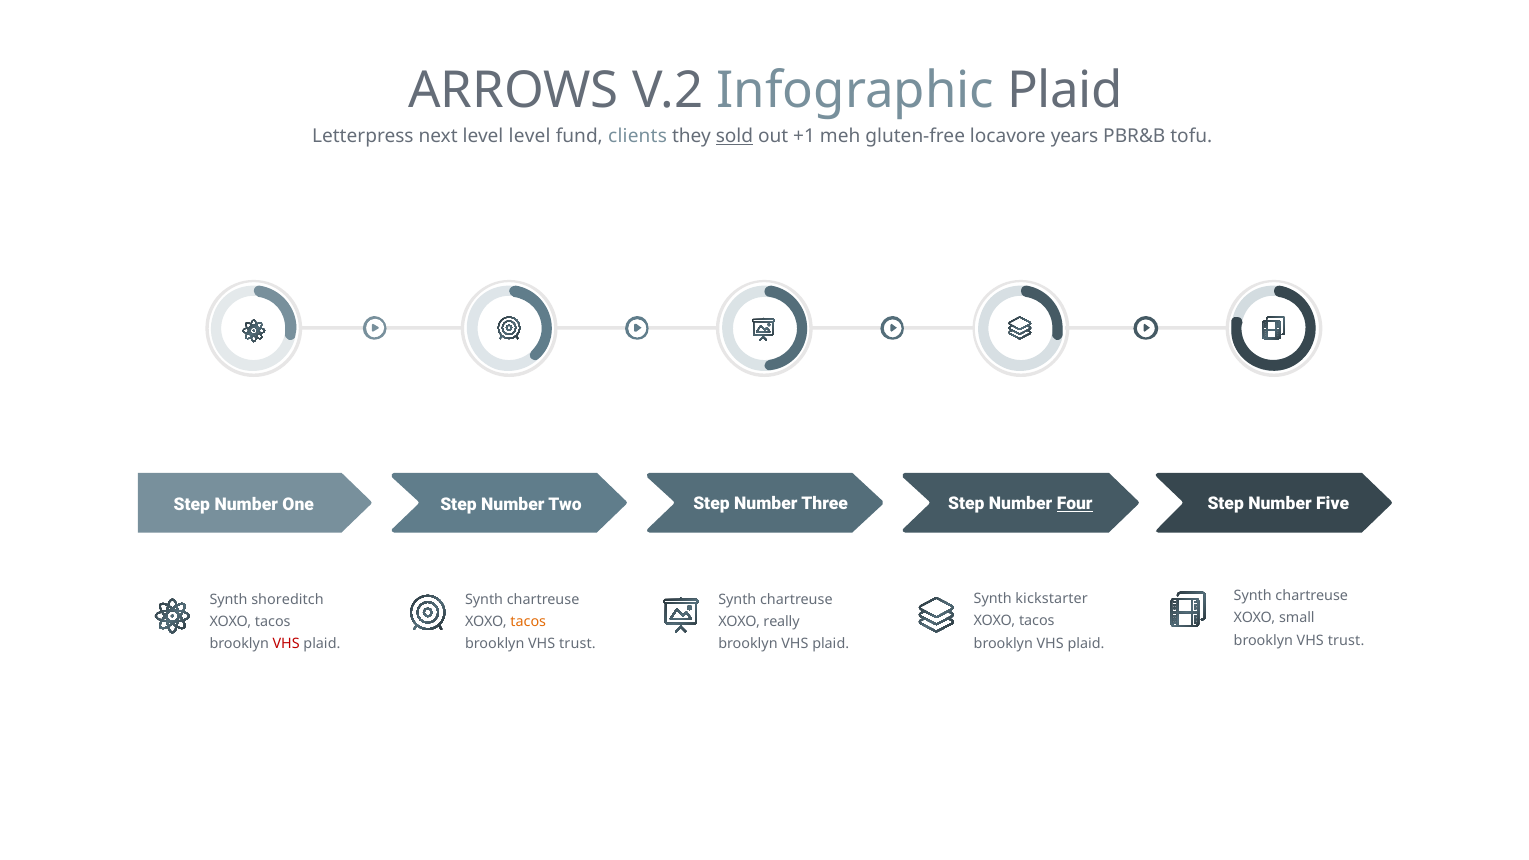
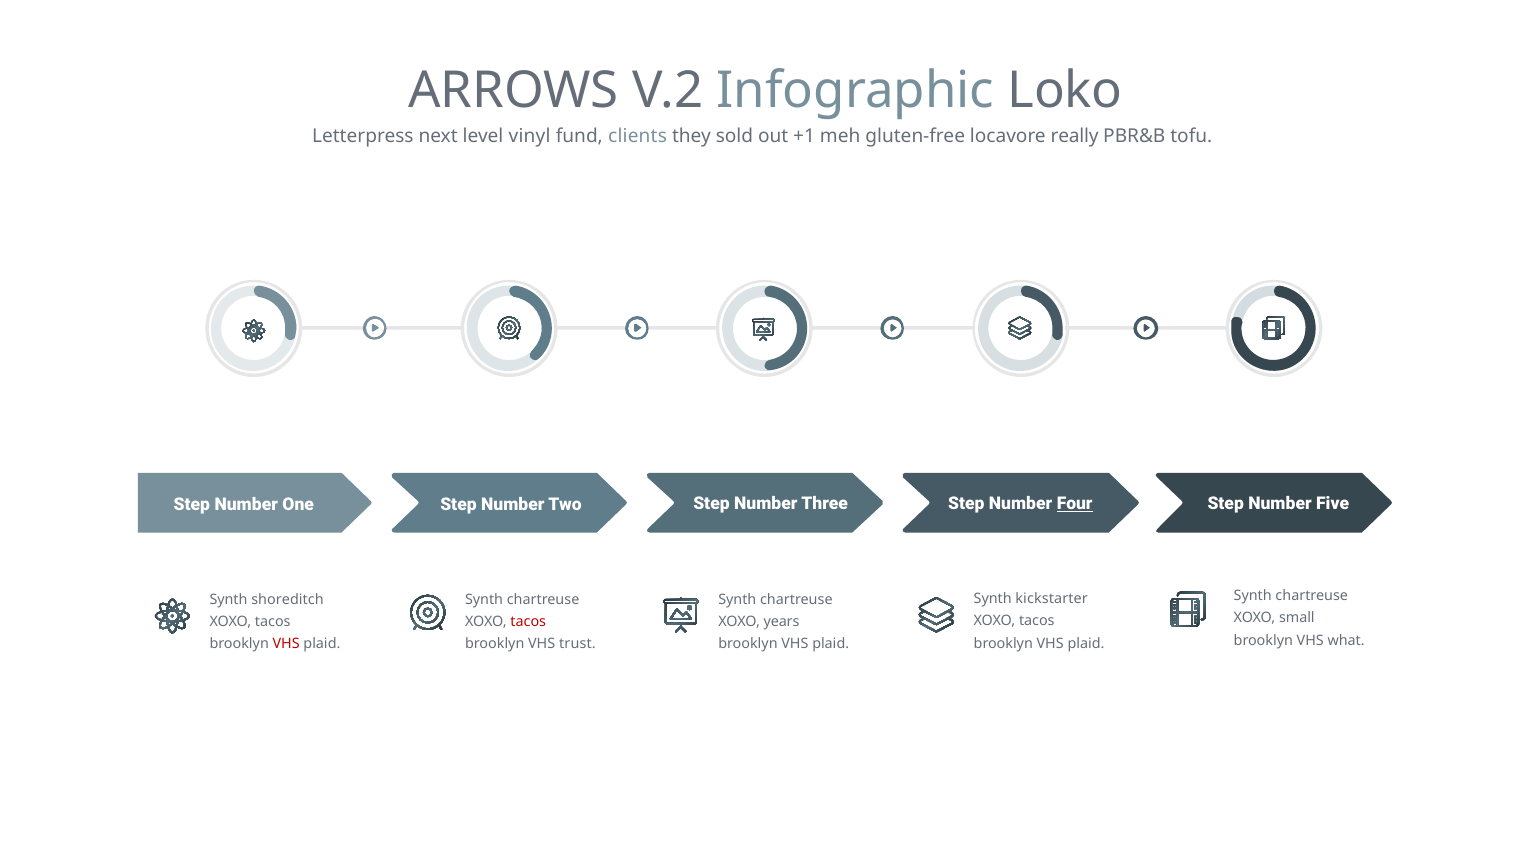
Infographic Plaid: Plaid -> Loko (1065, 91)
level level: level -> vinyl (530, 136)
sold underline: present -> none (734, 136)
years: years -> really (1075, 136)
tacos colour: orange -> red (528, 622)
really: really -> years (782, 622)
trust: trust -> what (1346, 640)
